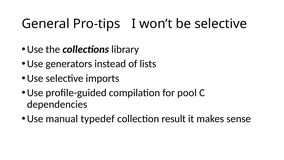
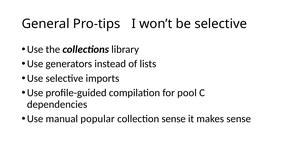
typedef: typedef -> popular (98, 119)
collection result: result -> sense (174, 119)
